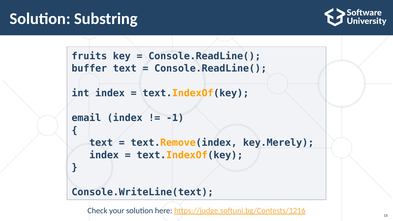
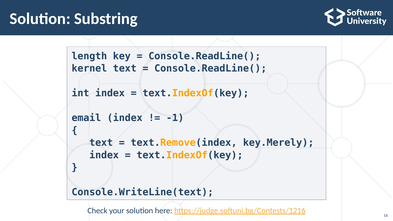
fruits: fruits -> length (89, 56)
buffer: buffer -> kernel (89, 69)
